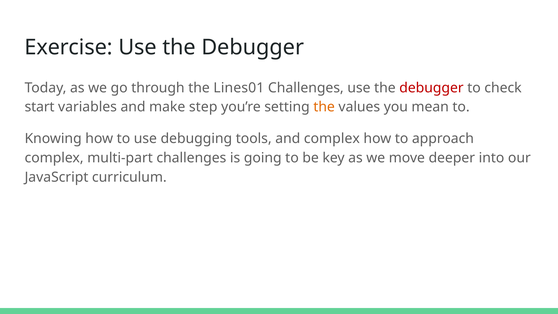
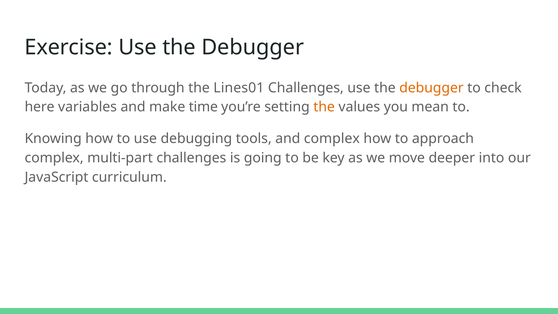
debugger colour: red -> orange (431, 88)
start: start -> here (40, 107)
step: step -> time (203, 107)
